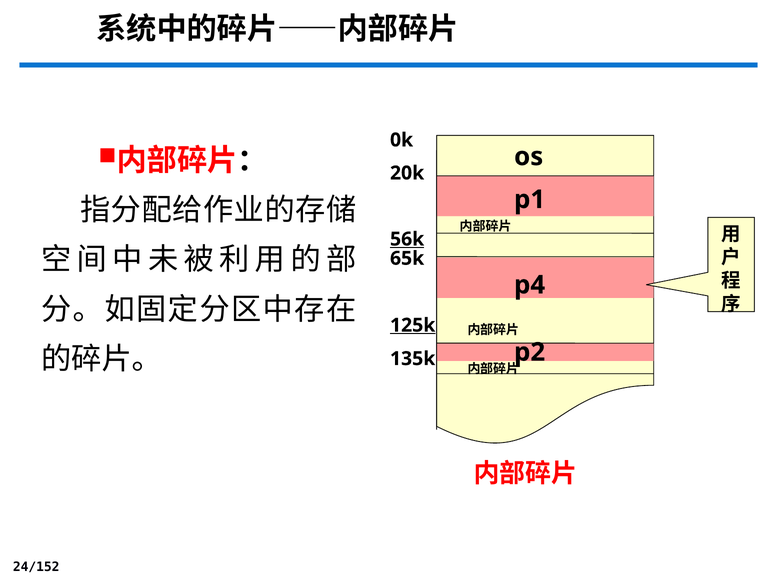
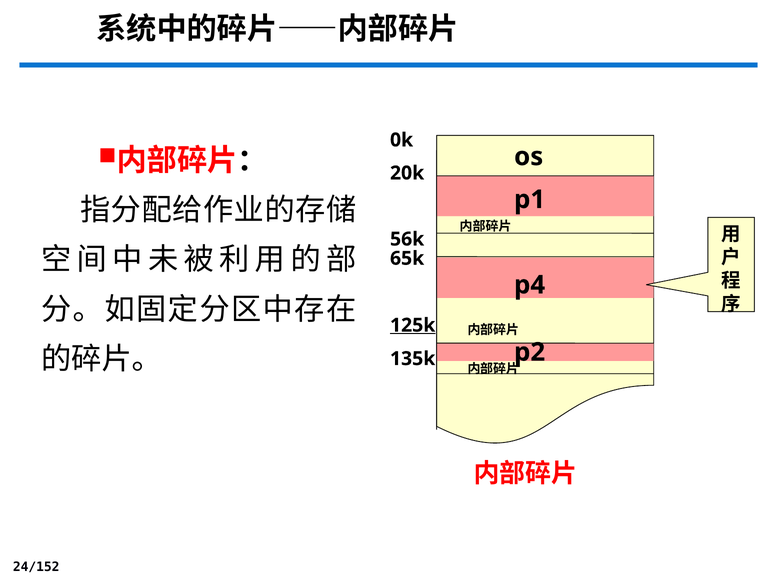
56k underline: present -> none (407, 239)
